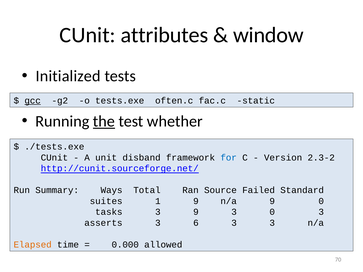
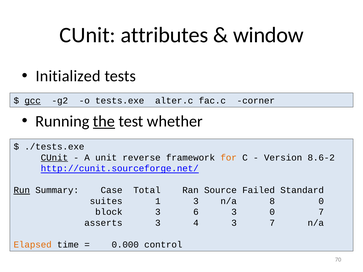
often.c: often.c -> alter.c (174, 101)
static: static -> corner (256, 101)
CUnit underline: none -> present (54, 158)
disband: disband -> reverse (142, 158)
for colour: blue -> orange (229, 158)
2.3-2: 2.3-2 -> 8.6-2 (321, 158)
Run underline: none -> present (22, 190)
Ways: Ways -> Case (112, 190)
1 9: 9 -> 3 (196, 201)
n/a 9: 9 -> 8 (272, 201)
tasks: tasks -> block (109, 212)
3 9: 9 -> 6 (196, 212)
0 3: 3 -> 7 (321, 212)
6: 6 -> 4 (196, 223)
3 3: 3 -> 7 (272, 223)
allowed: allowed -> control (163, 245)
